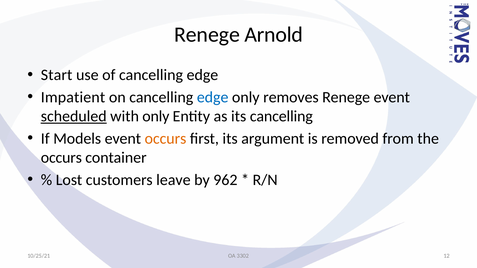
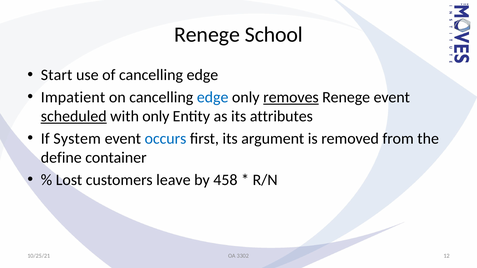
Arnold: Arnold -> School (274, 35)
removes underline: none -> present (291, 97)
its cancelling: cancelling -> attributes (281, 116)
Models: Models -> System (77, 139)
occurs colour: orange -> blue (165, 139)
occurs: occurs -> define (61, 158)
962: 962 -> 458 (225, 180)
